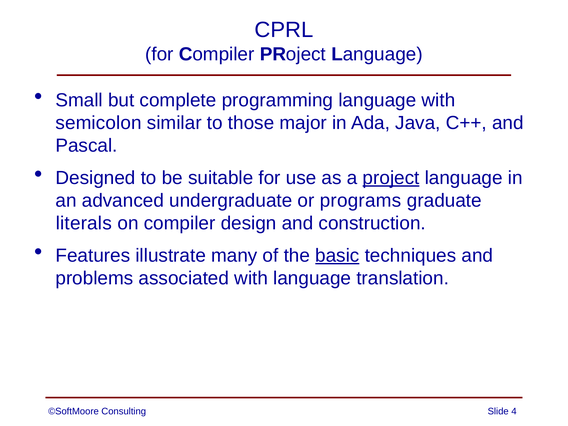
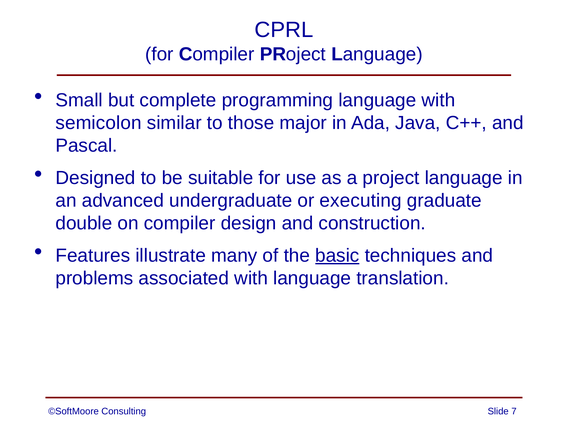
project underline: present -> none (391, 178)
programs: programs -> executing (361, 201)
literals: literals -> double (84, 223)
4: 4 -> 7 (514, 412)
